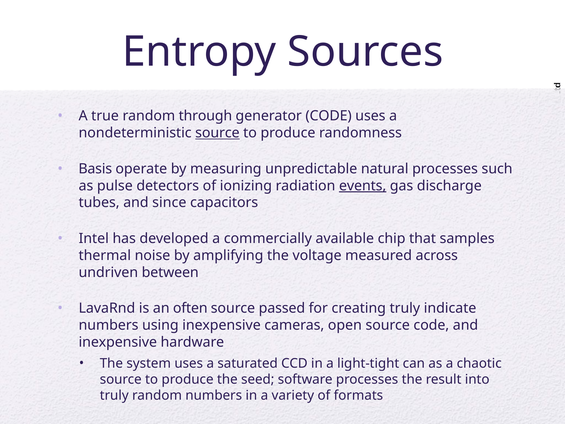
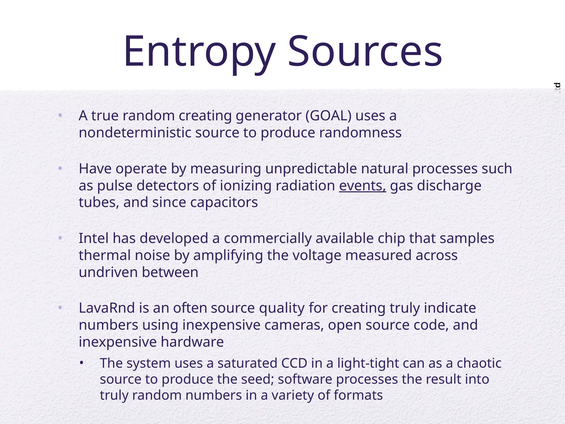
random through: through -> creating (205, 116)
generator CODE: CODE -> GOAL (329, 116)
source underline: present -> none (217, 133)
Basis: Basis -> Have (95, 169)
passed: passed -> quality (282, 308)
